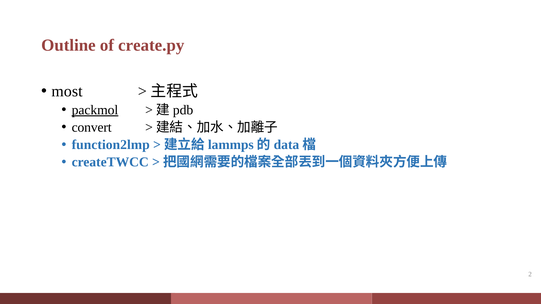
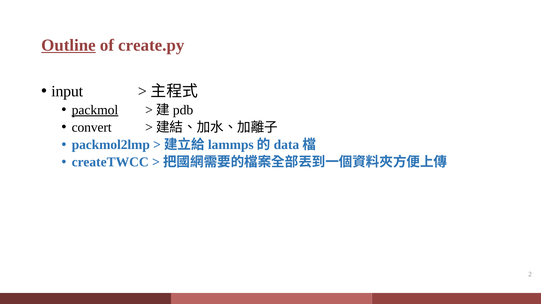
Outline underline: none -> present (68, 45)
most: most -> input (67, 91)
function2lmp: function2lmp -> packmol2lmp (111, 145)
